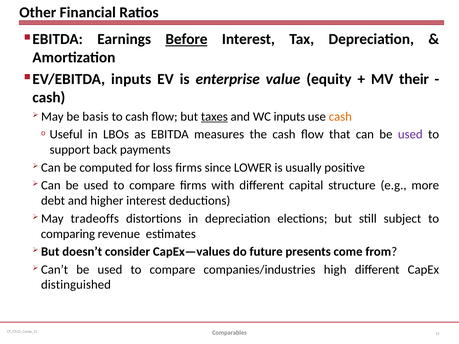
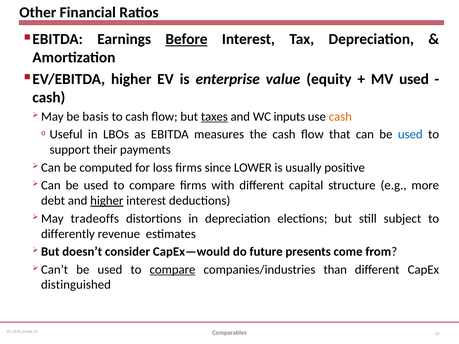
inputs: inputs -> higher (131, 79)
MV their: their -> used (414, 79)
used colour: purple -> blue (410, 134)
back: back -> their (105, 150)
higher underline: none -> present (107, 201)
comparing: comparing -> differently (68, 234)
CapEx—values: CapEx—values -> CapEx—would (191, 252)
compare underline: none -> present (172, 270)
high: high -> than (335, 270)
